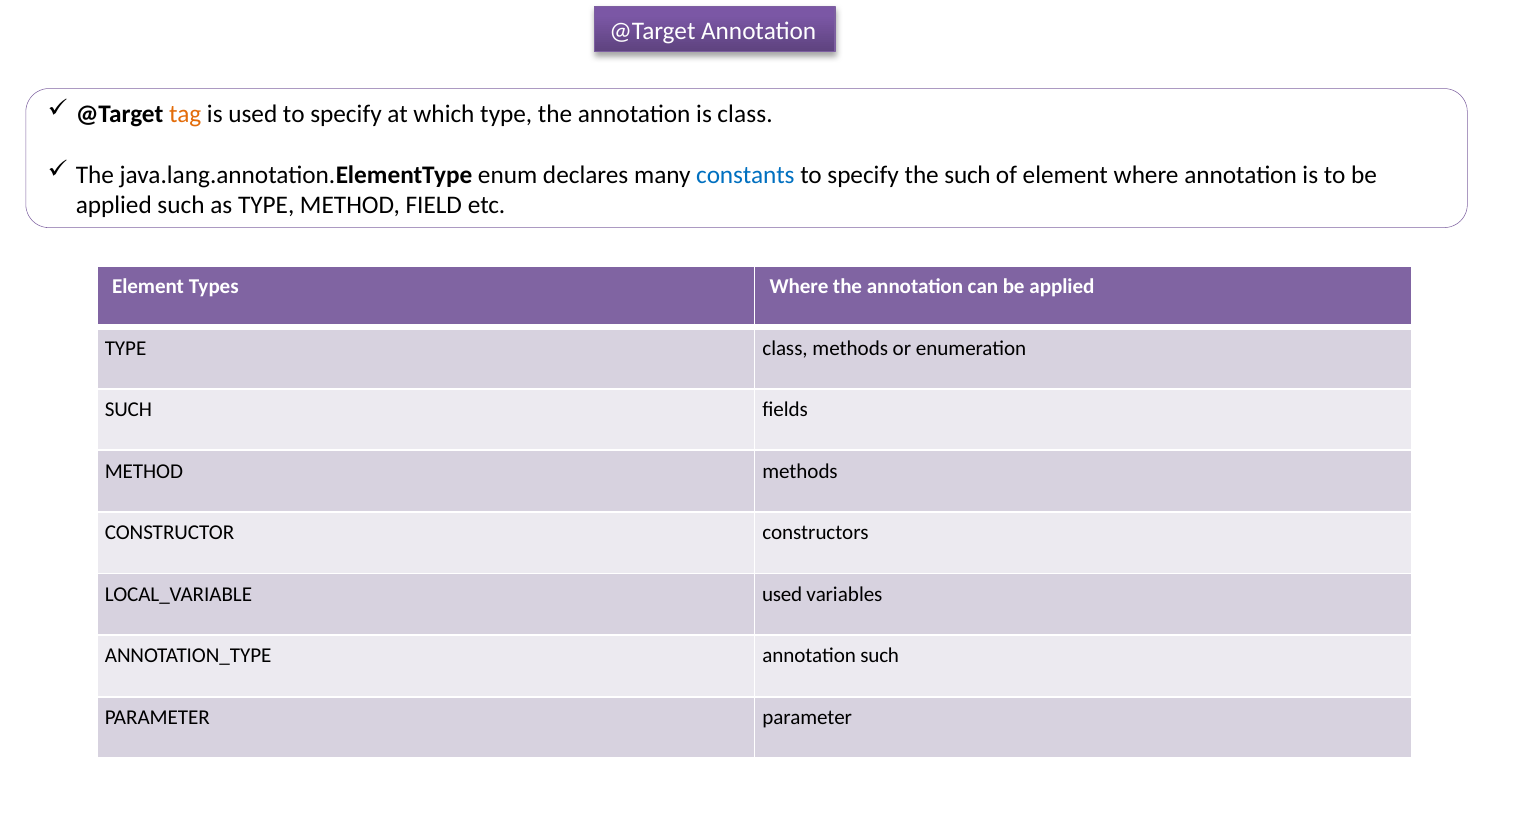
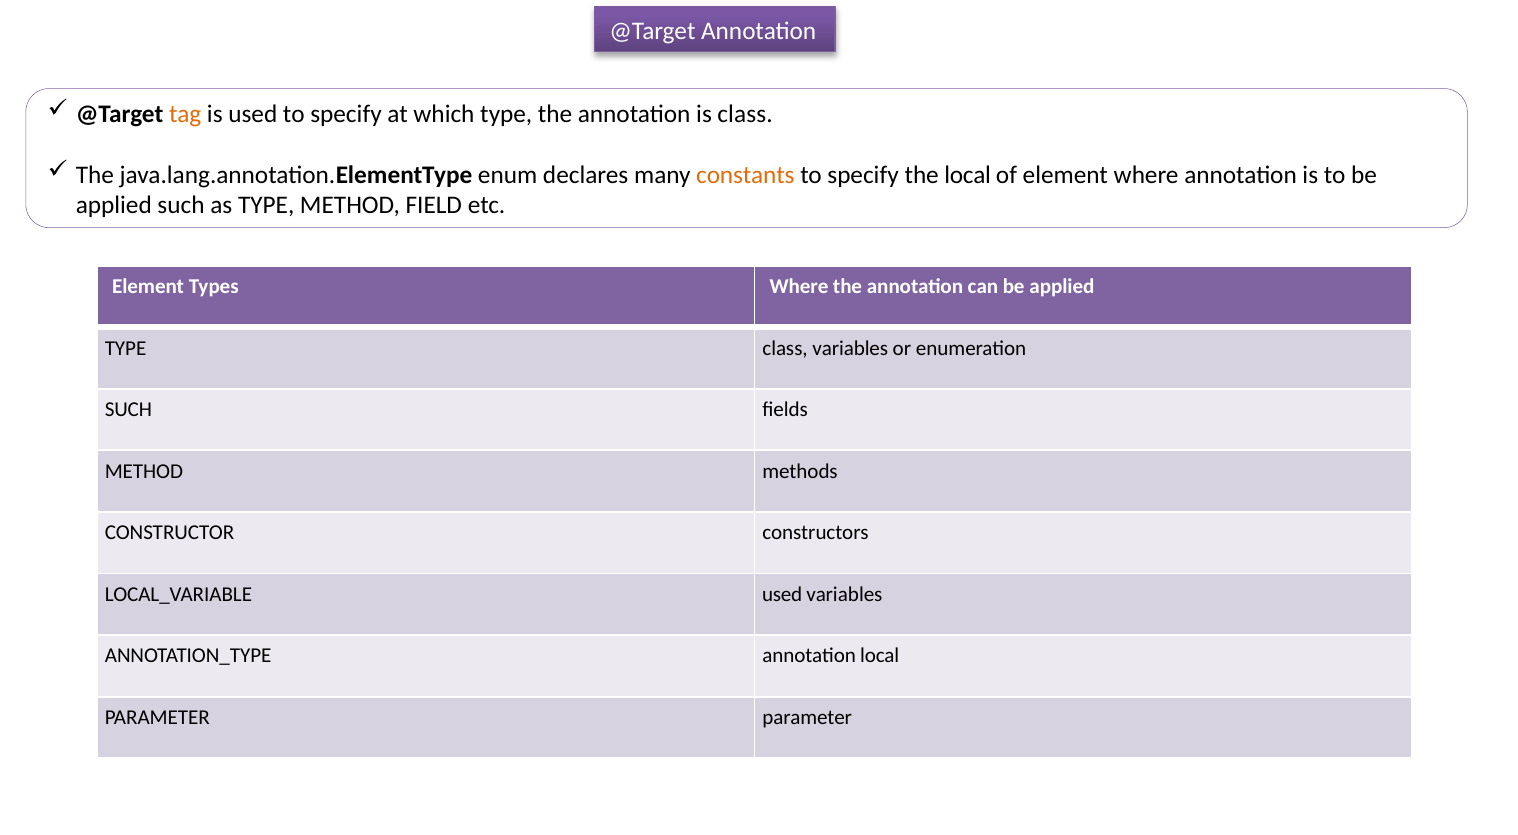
constants colour: blue -> orange (745, 175)
the such: such -> local (968, 175)
class methods: methods -> variables (850, 348)
annotation such: such -> local (880, 656)
